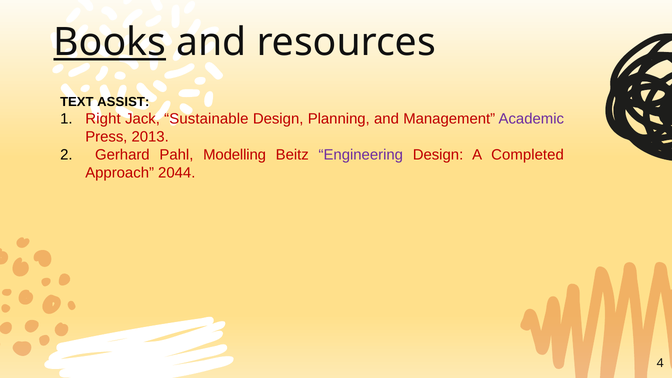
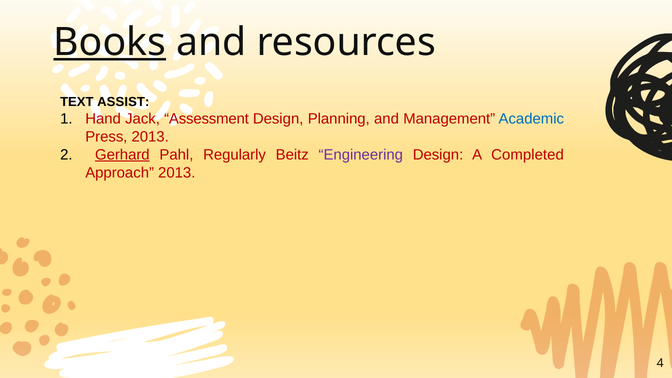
Right: Right -> Hand (103, 119)
Sustainable: Sustainable -> Assessment (207, 119)
Academic colour: purple -> blue (531, 119)
Gerhard underline: none -> present (122, 155)
Modelling: Modelling -> Regularly (235, 155)
Approach 2044: 2044 -> 2013 (177, 173)
